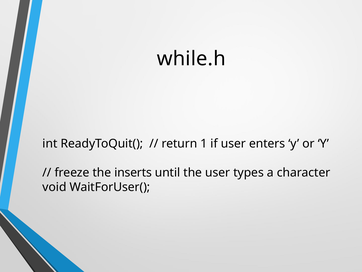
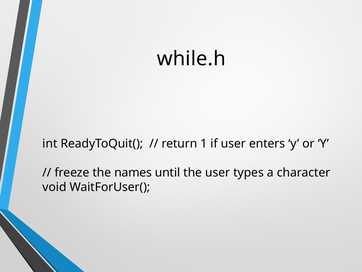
inserts: inserts -> names (133, 172)
